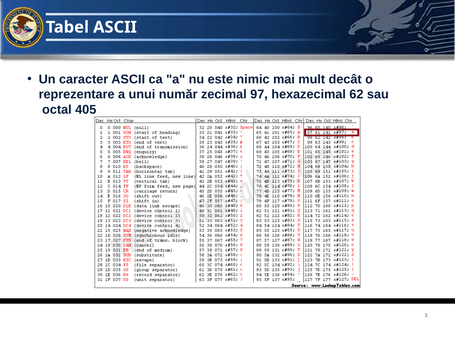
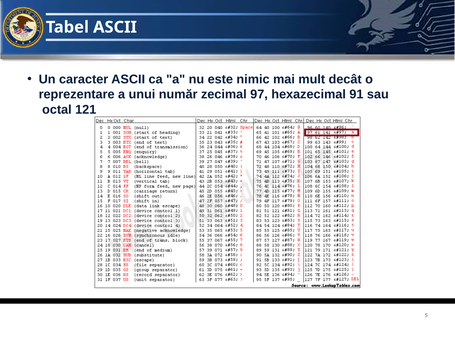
62: 62 -> 91 (356, 95)
405: 405 -> 121 (86, 110)
